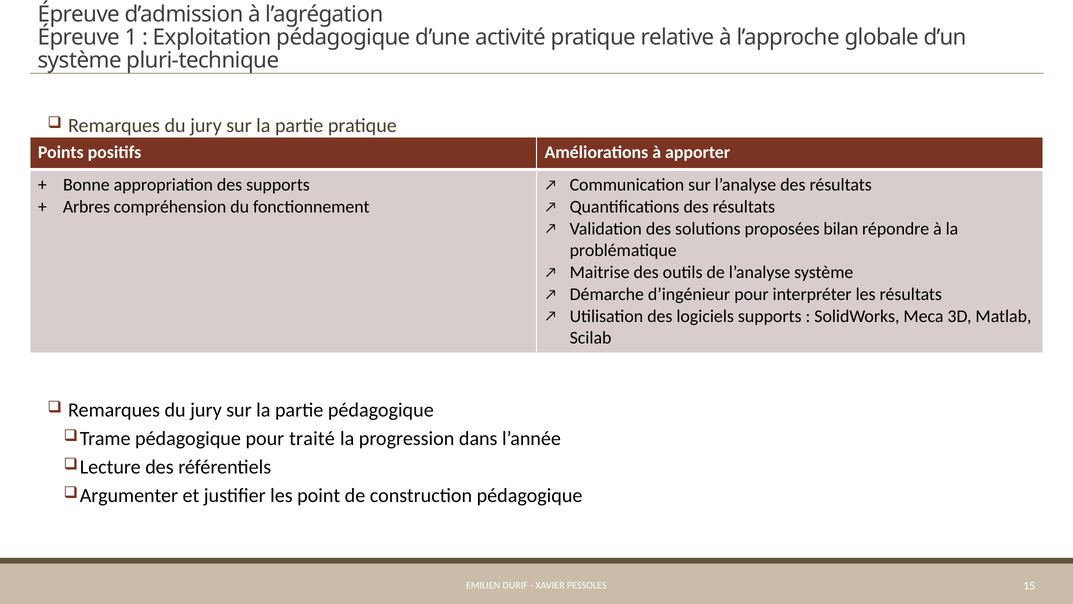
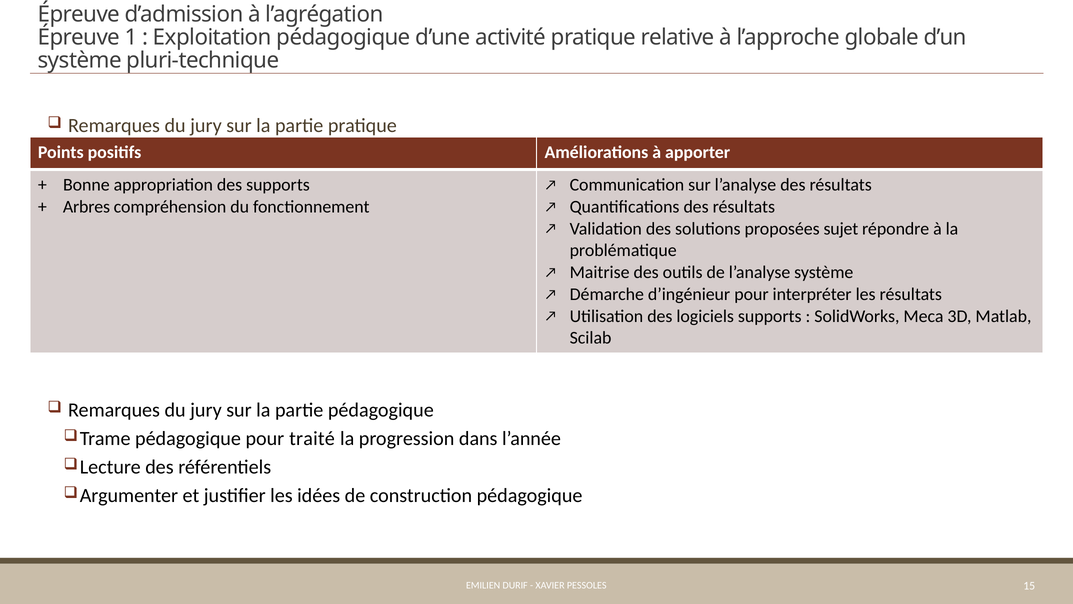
bilan: bilan -> sujet (841, 228)
point: point -> idées (319, 495)
